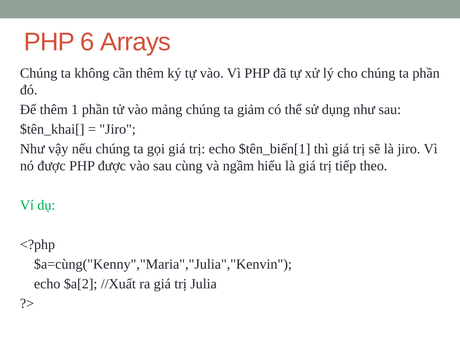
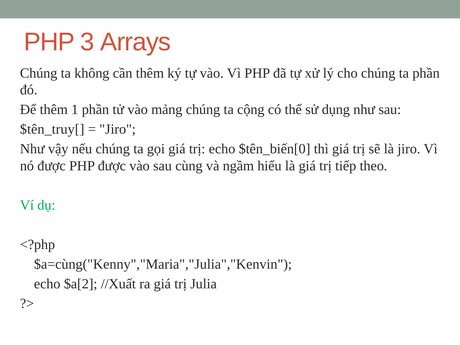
6: 6 -> 3 (87, 42)
giảm: giảm -> cộng (251, 110)
$tên_khai[: $tên_khai[ -> $tên_truy[ (52, 129)
$tên_biến[1: $tên_biến[1 -> $tên_biến[0 (275, 149)
